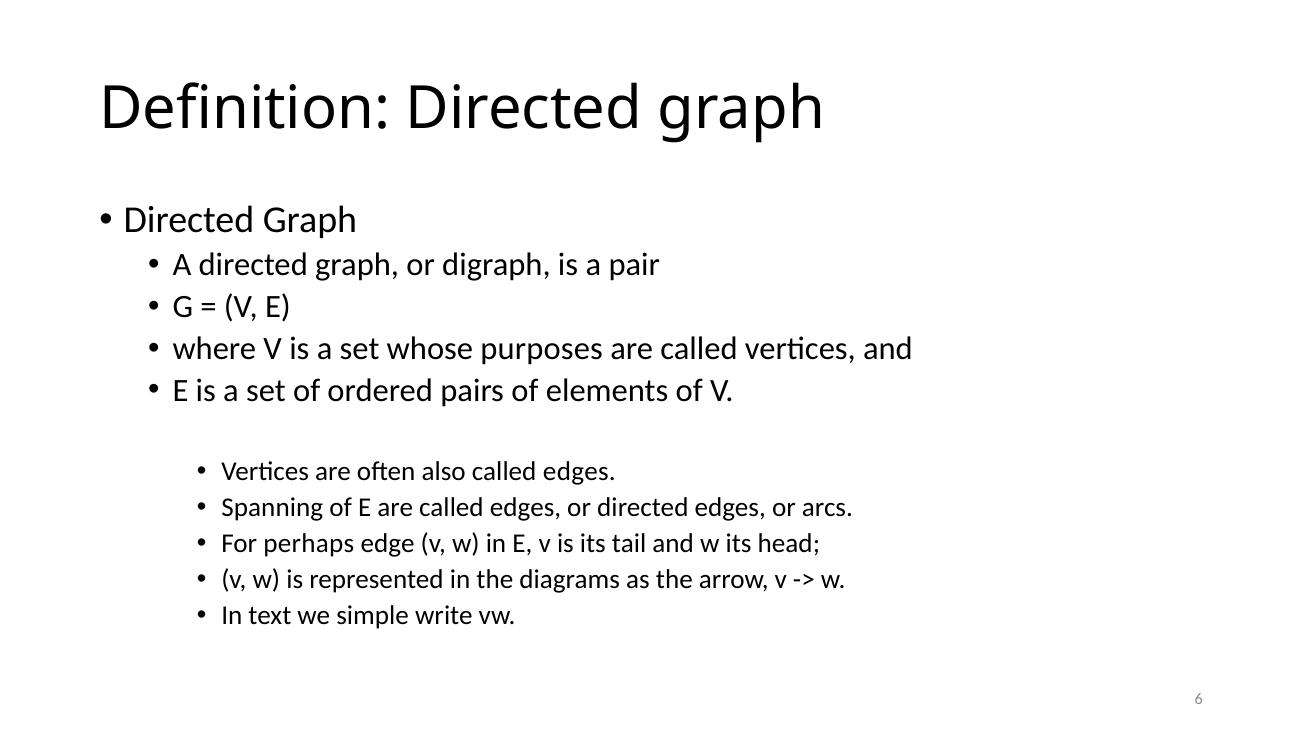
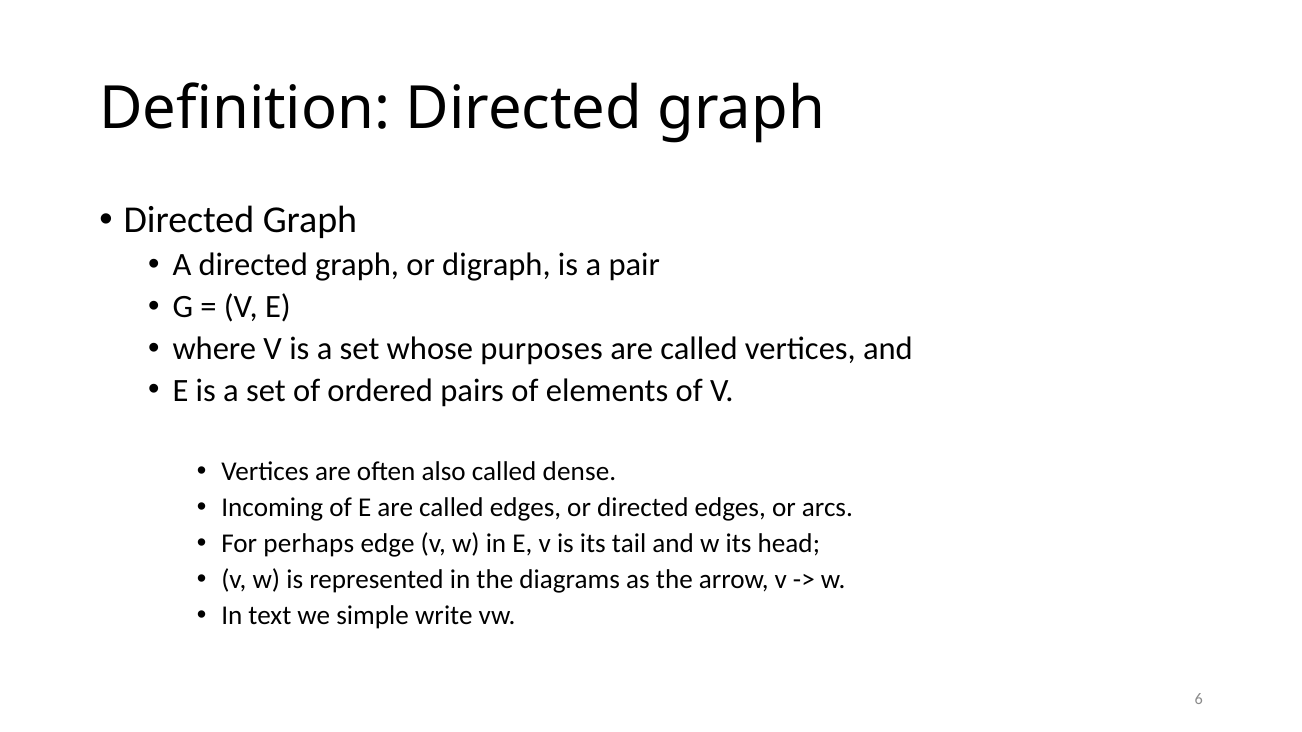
also called edges: edges -> dense (579, 472)
Spanning: Spanning -> Incoming (272, 508)
